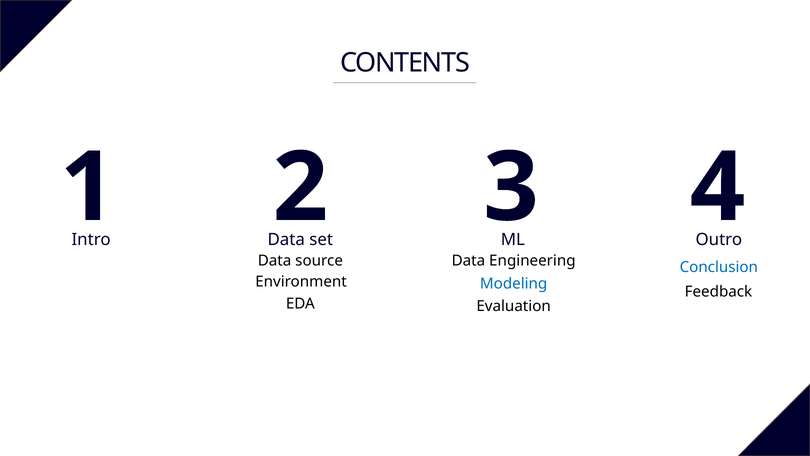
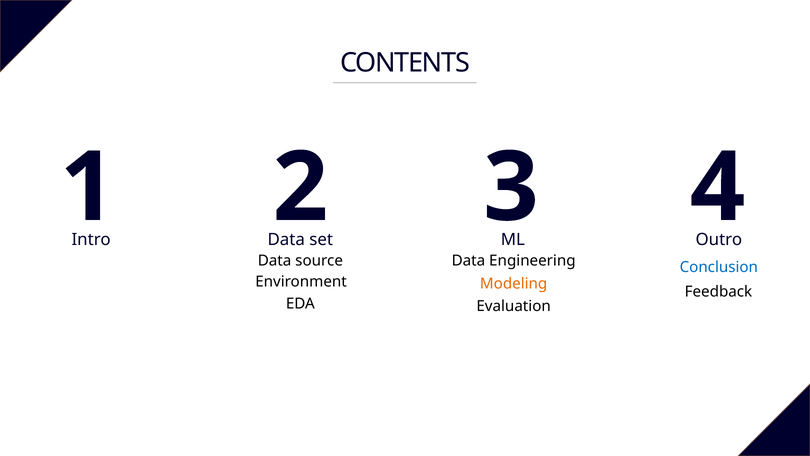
Modeling colour: blue -> orange (514, 284)
